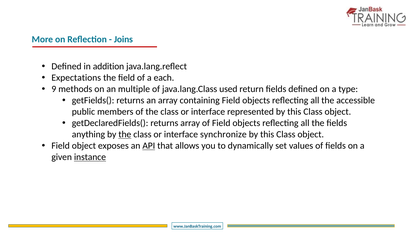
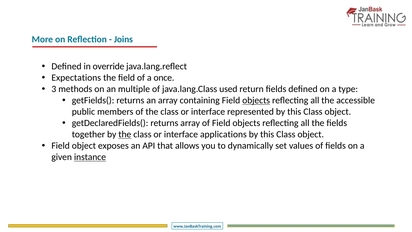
addition: addition -> override (108, 66)
each: each -> once (164, 78)
9: 9 -> 3 (54, 89)
objects underline: none -> present (256, 100)
anything: anything -> together (88, 134)
synchronize: synchronize -> applications (223, 134)
API underline: present -> none (149, 146)
